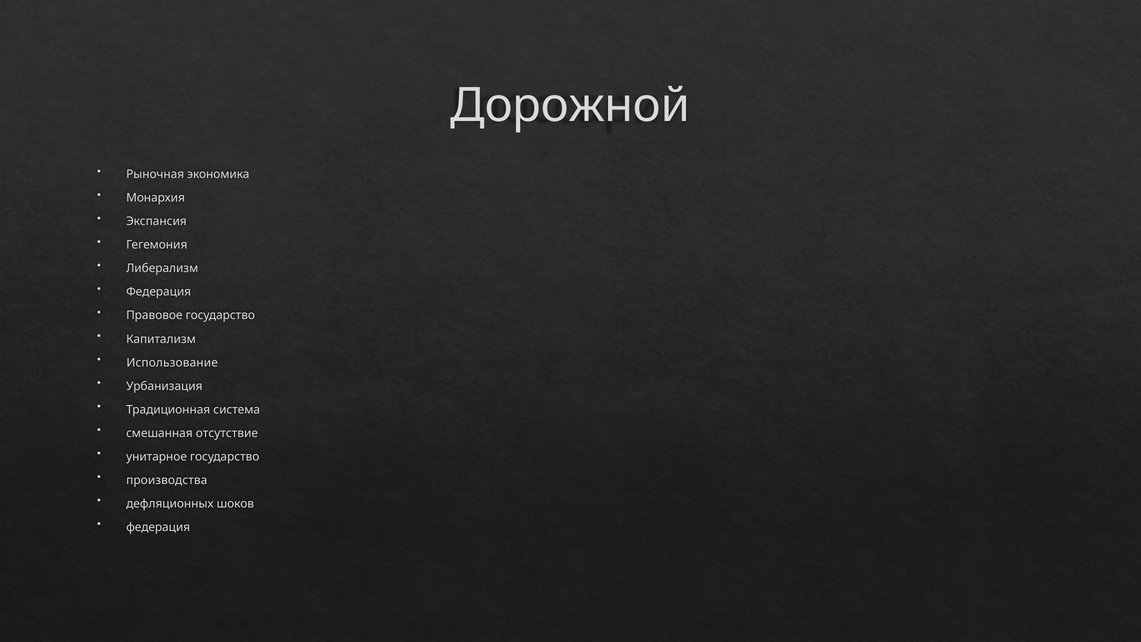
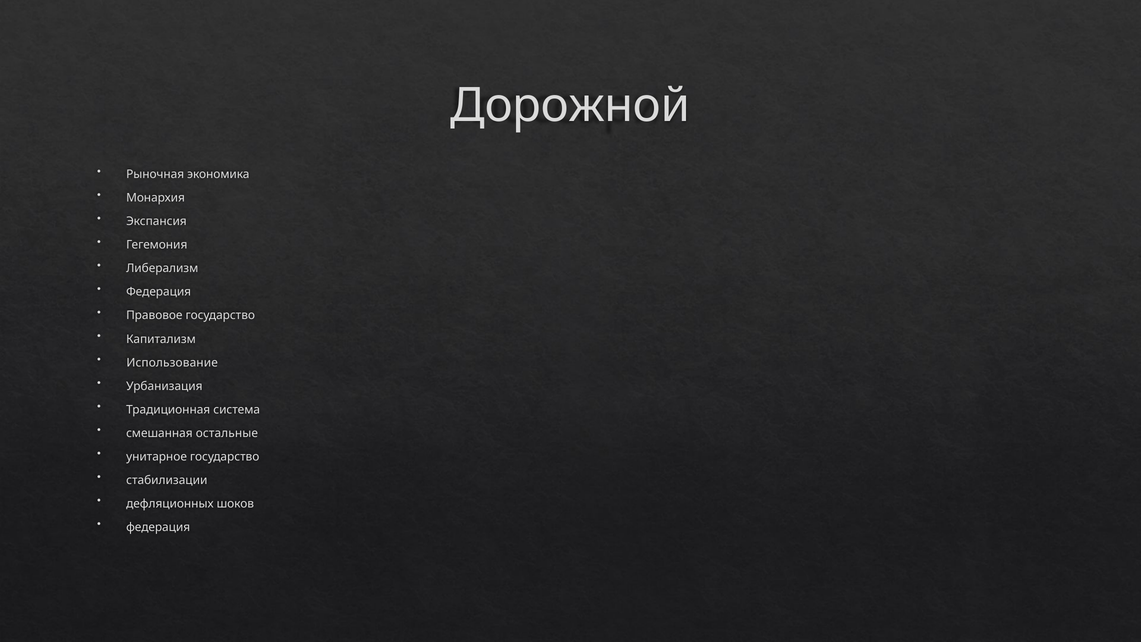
отсутствие: отсутствие -> остальные (227, 433)
производства: производства -> стабилизации (167, 480)
